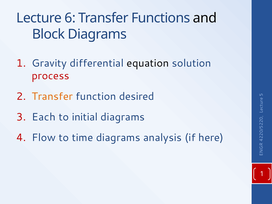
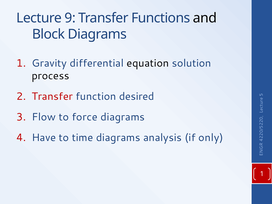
6: 6 -> 9 (70, 18)
process colour: red -> black (50, 76)
Transfer colour: orange -> red (52, 96)
Each: Each -> Flow (44, 117)
initial: initial -> force (85, 117)
Flow: Flow -> Have (44, 138)
here: here -> only (211, 138)
